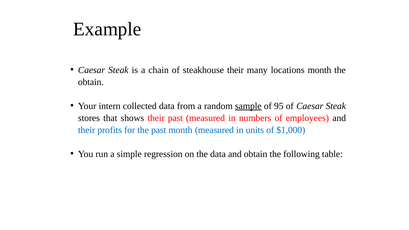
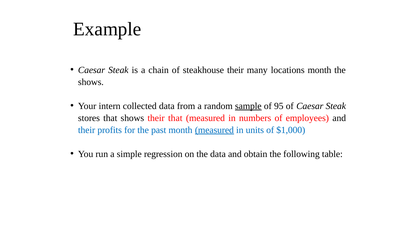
obtain: obtain -> shows (91, 82)
their past: past -> that (175, 118)
measured underline: none -> present (214, 130)
